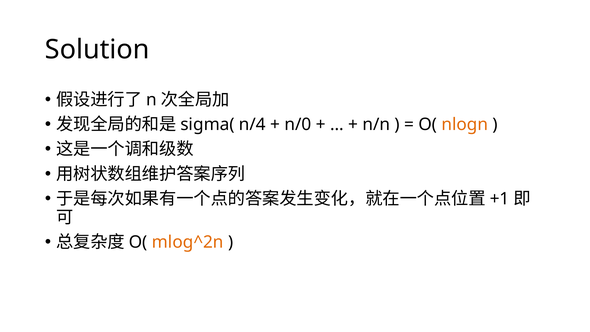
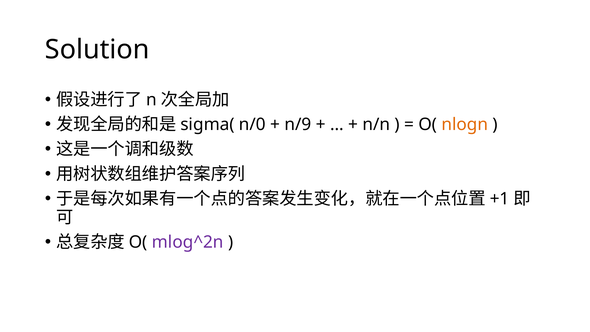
n/4: n/4 -> n/0 (252, 124)
n/0: n/0 -> n/9 (298, 124)
mlog^2n colour: orange -> purple (188, 242)
